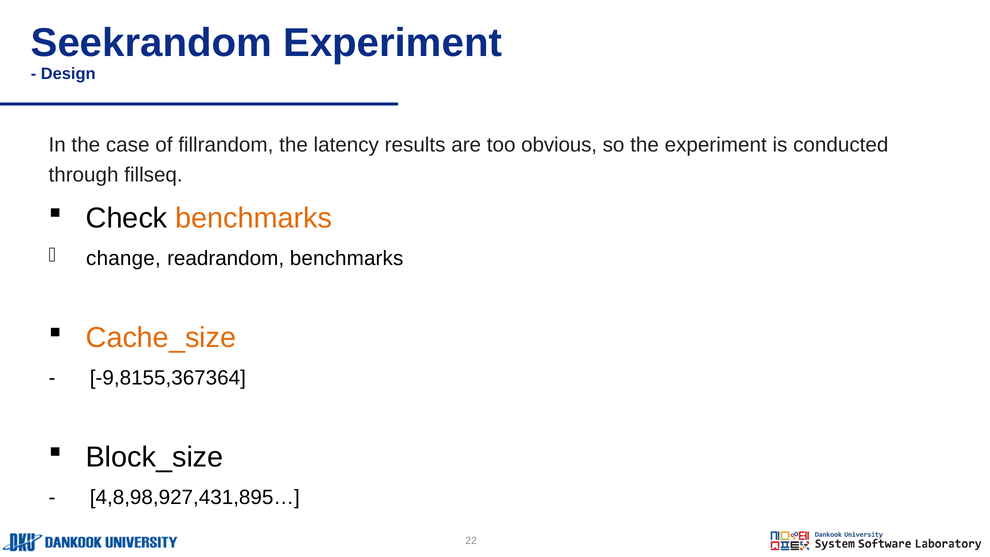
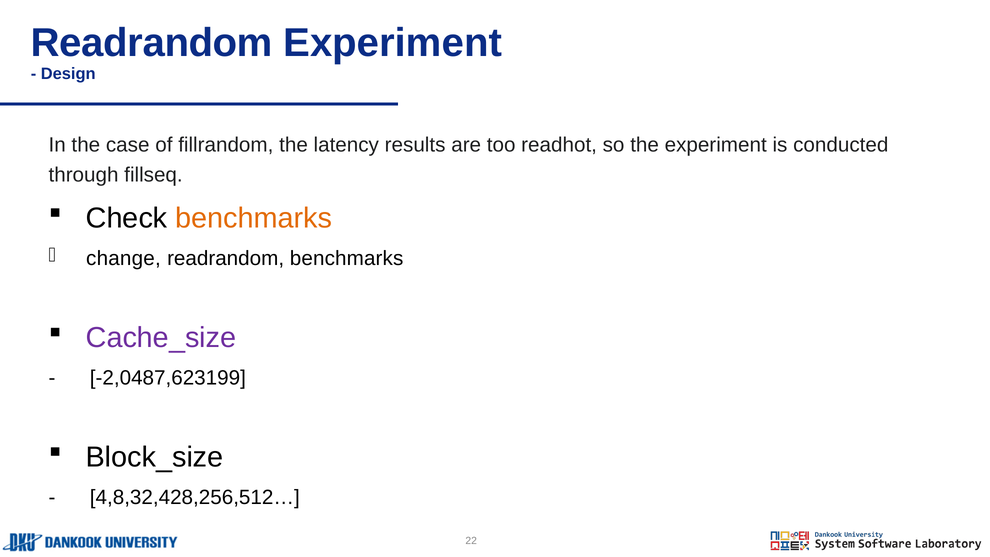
Seekrandom: Seekrandom -> Readrandom (152, 43)
obvious: obvious -> readhot (559, 145)
Cache_size colour: orange -> purple (161, 338)
-9,8155,367364: -9,8155,367364 -> -2,0487,623199 (168, 378)
4,8,98,927,431,895…: 4,8,98,927,431,895… -> 4,8,32,428,256,512… (195, 497)
